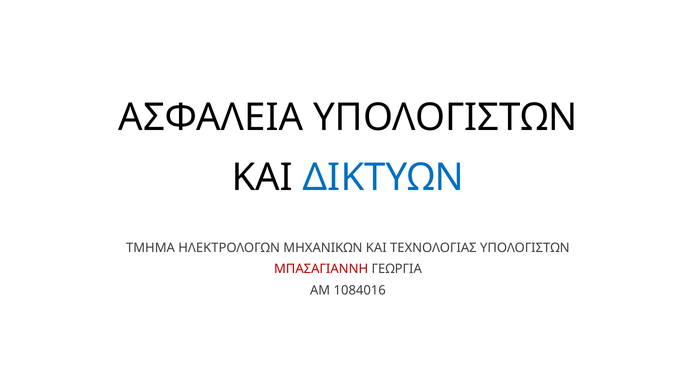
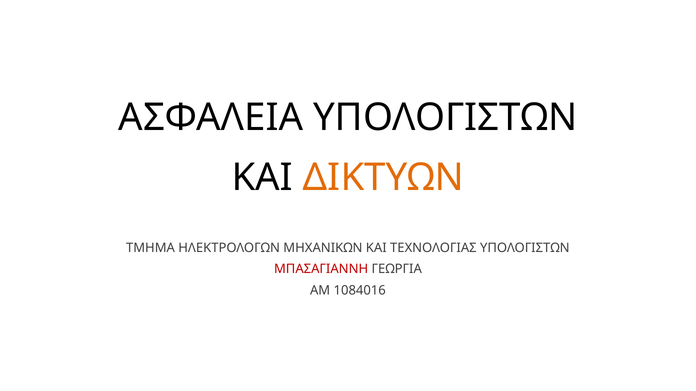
ΔΙΚΤΥΩΝ colour: blue -> orange (384, 178)
